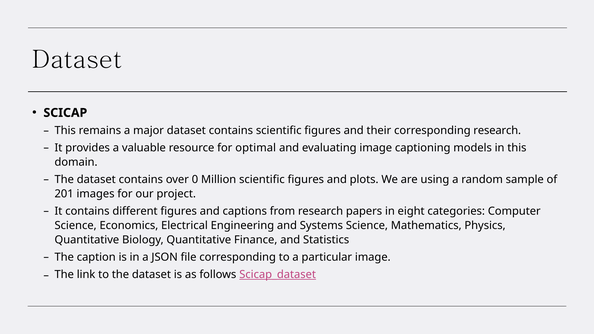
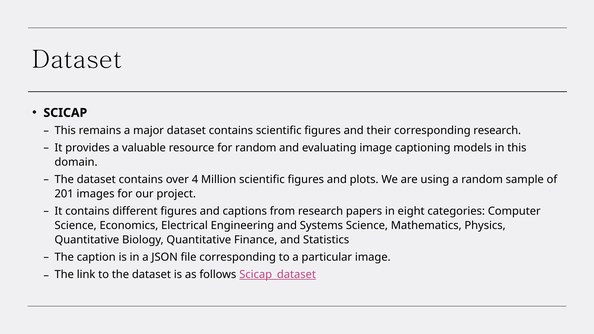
for optimal: optimal -> random (256, 148)
0: 0 -> 4 (195, 179)
